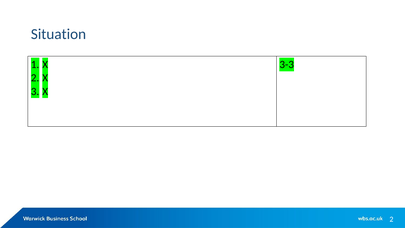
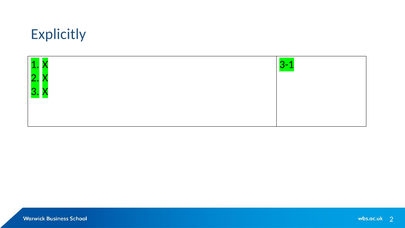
Situation: Situation -> Explicitly (58, 34)
3-3: 3-3 -> 3-1 (287, 65)
